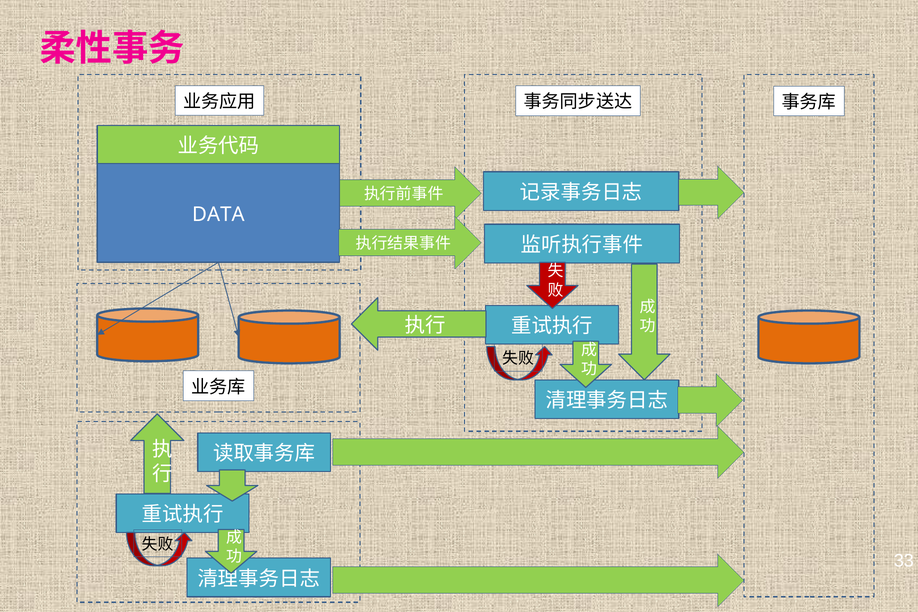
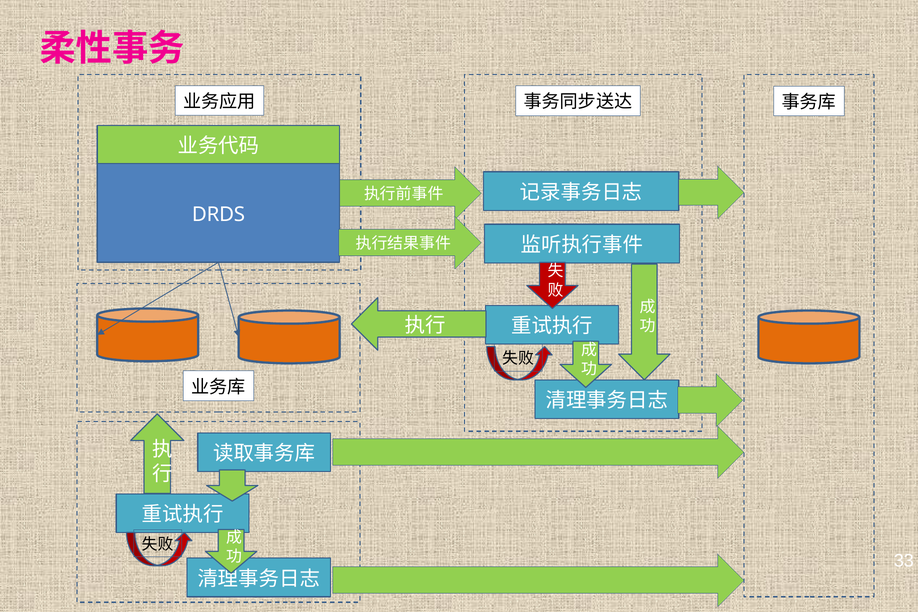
DATA: DATA -> DRDS (218, 214)
